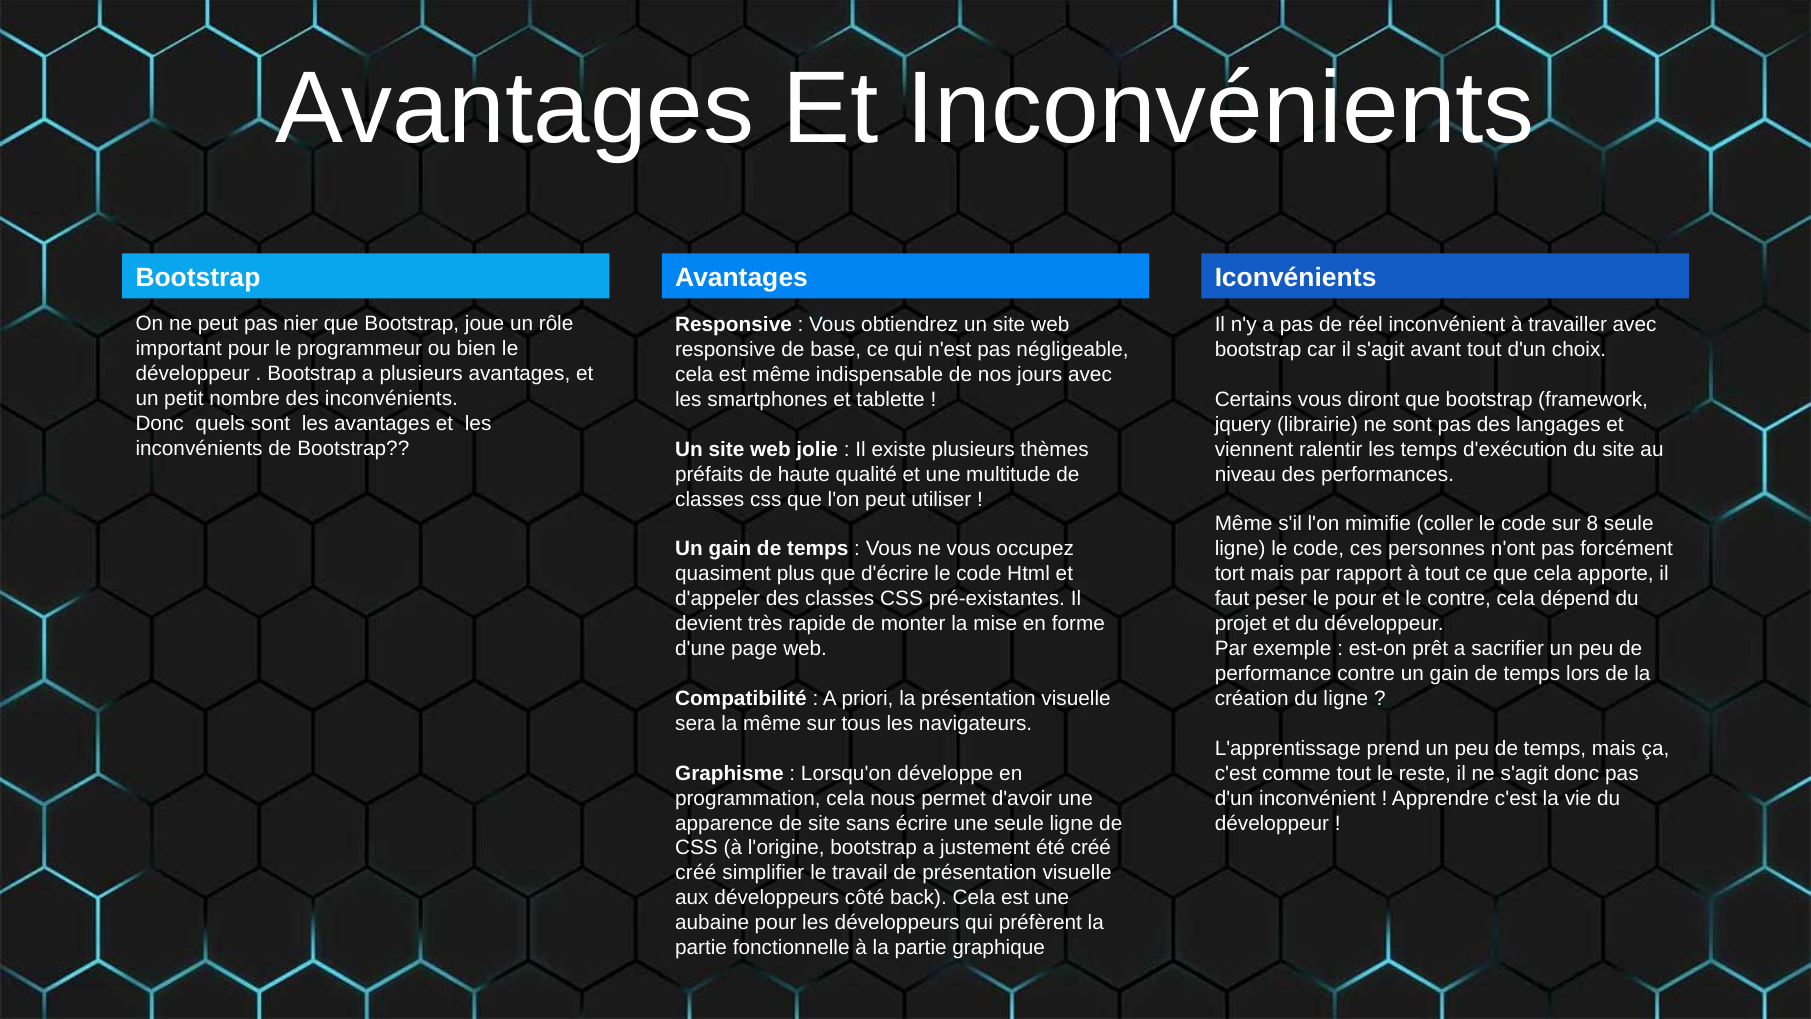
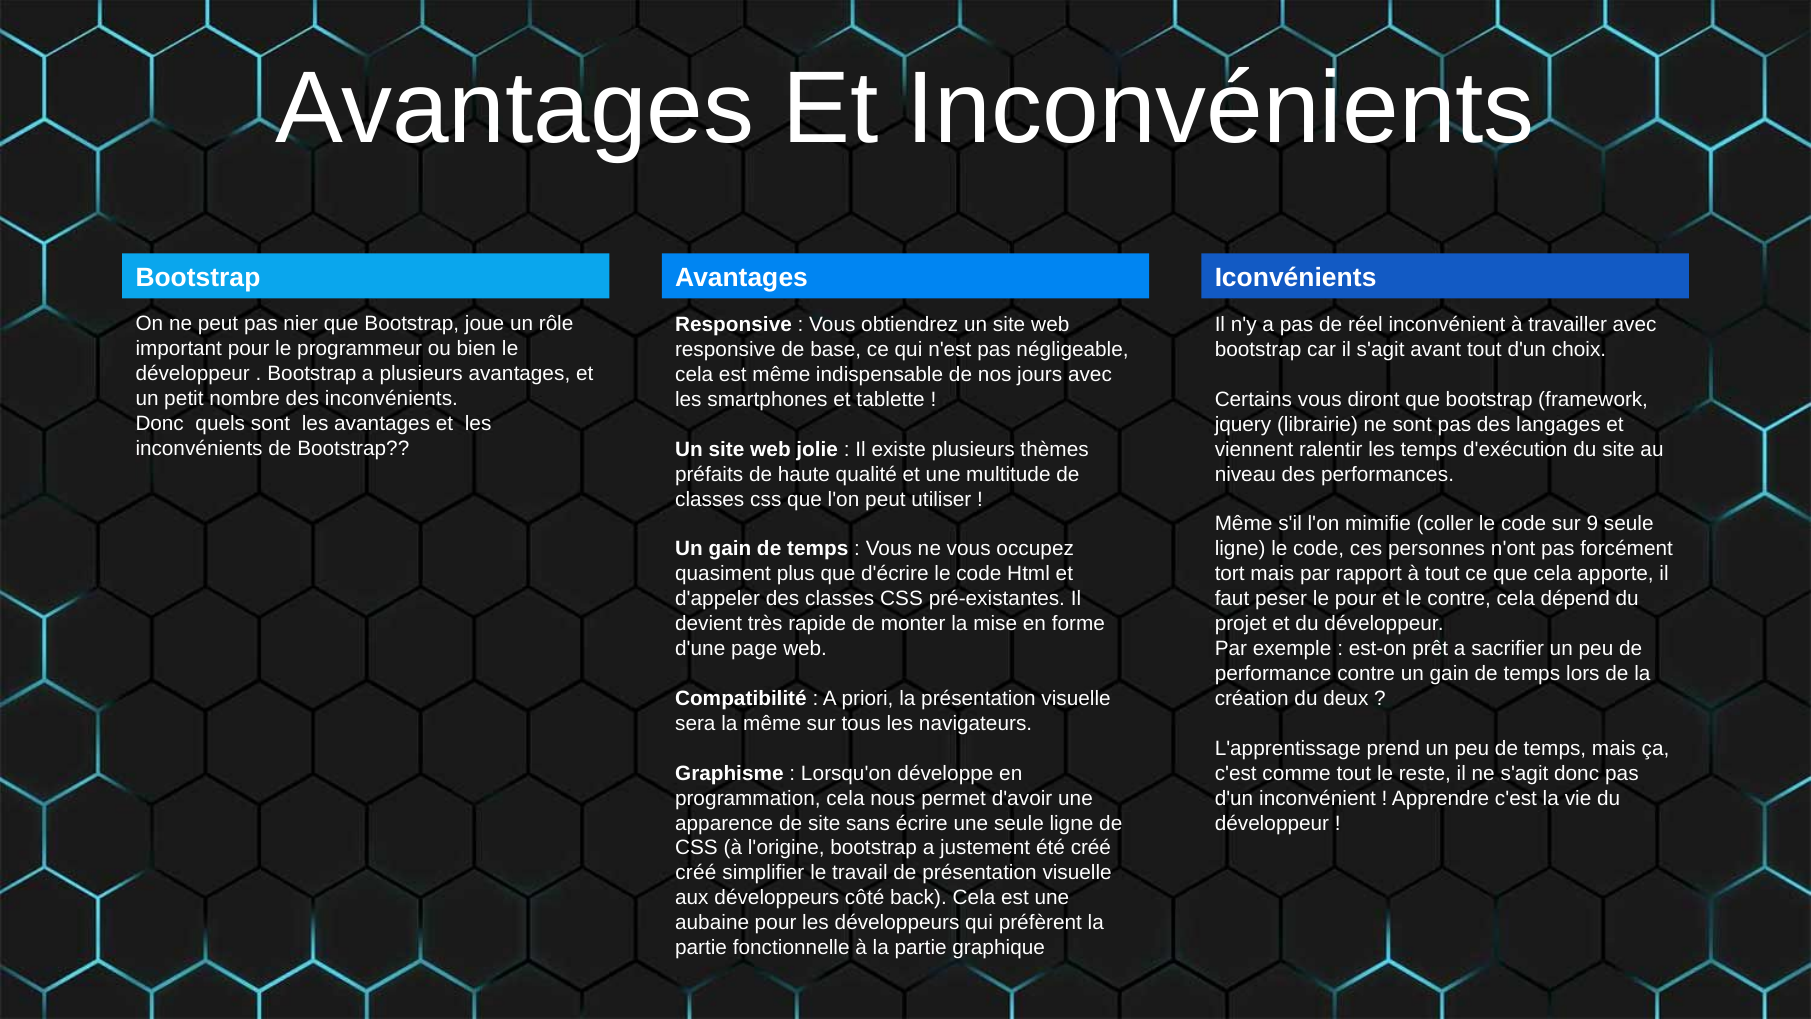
8: 8 -> 9 (1592, 524)
du ligne: ligne -> deux (1346, 698)
